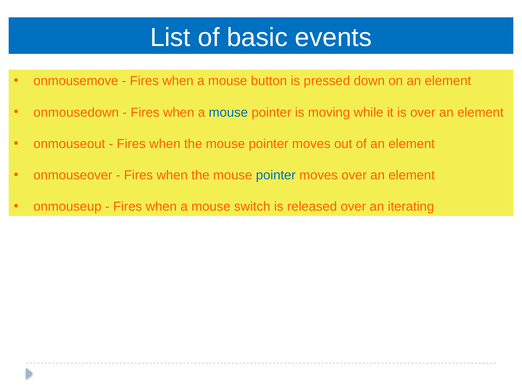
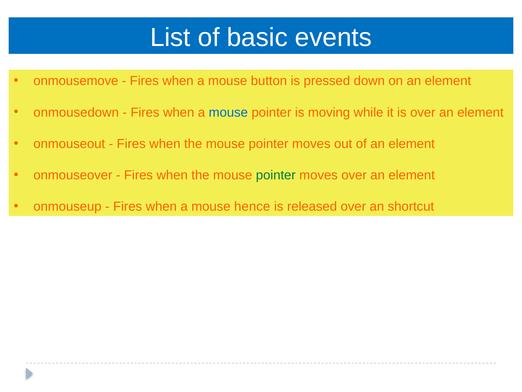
pointer colour: blue -> green (276, 175)
switch: switch -> hence (252, 206)
iterating: iterating -> shortcut (411, 206)
